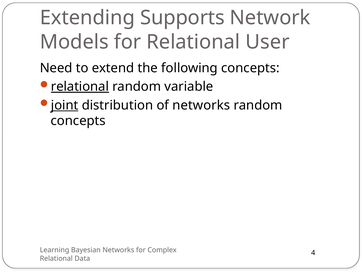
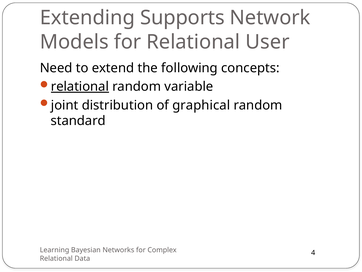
joint underline: present -> none (65, 105)
of networks: networks -> graphical (201, 105)
concepts: concepts -> standard (78, 121)
